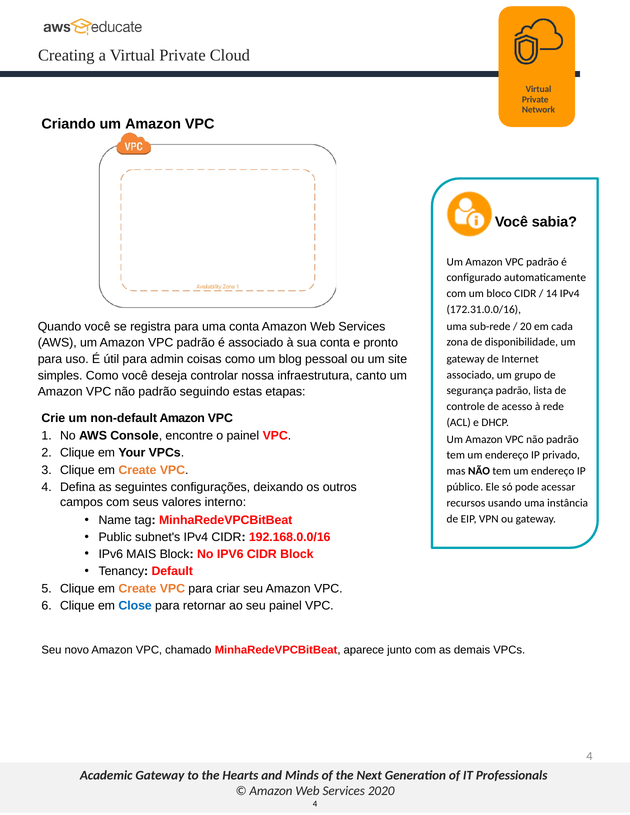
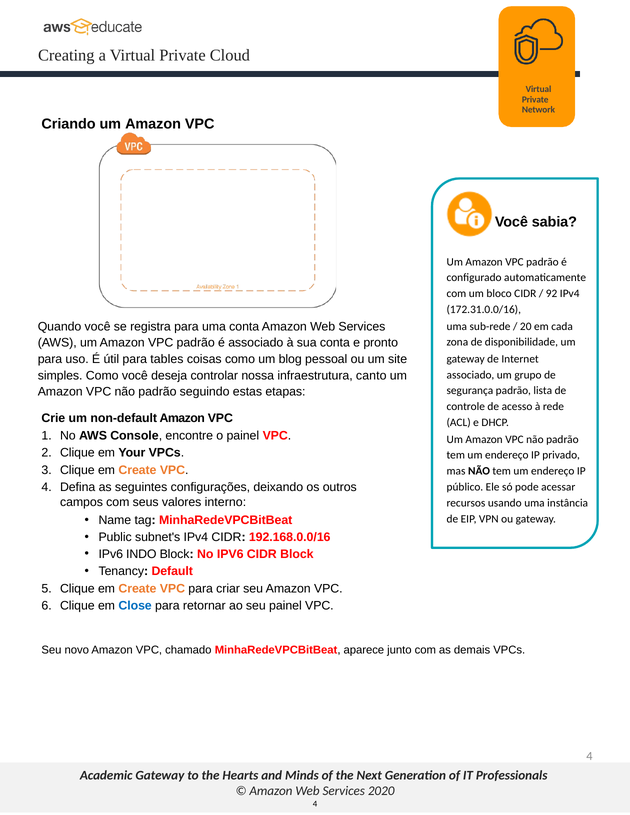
14: 14 -> 92 (552, 294)
admin: admin -> tables (167, 359)
MAIS: MAIS -> INDO (141, 554)
